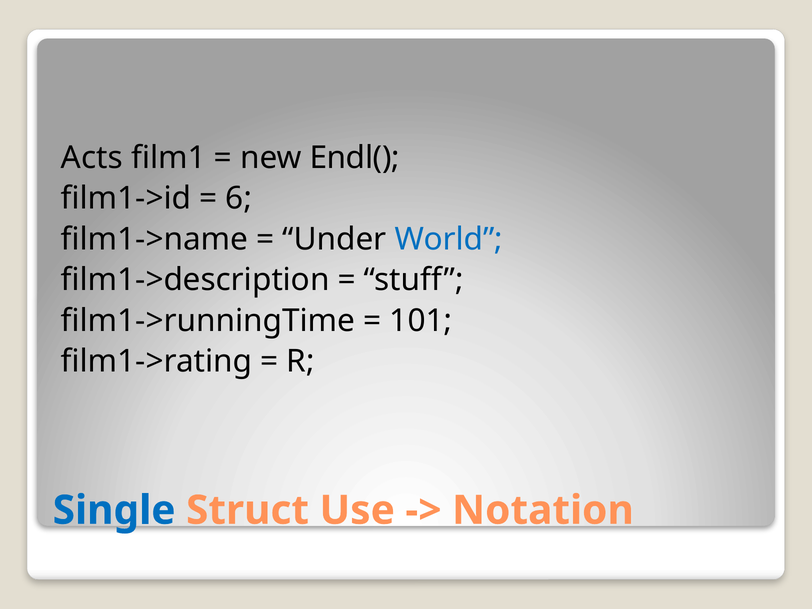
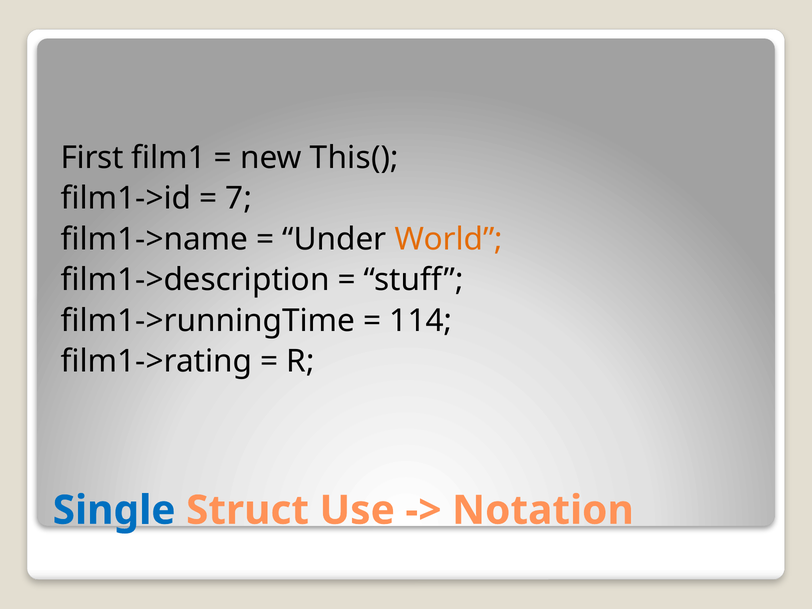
Acts: Acts -> First (92, 158)
Endl(: Endl( -> This( (354, 158)
6: 6 -> 7 (239, 199)
World colour: blue -> orange (449, 239)
101: 101 -> 114 (421, 321)
